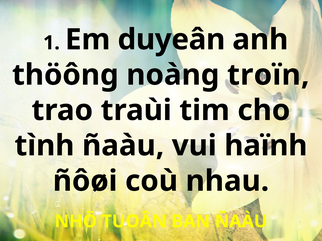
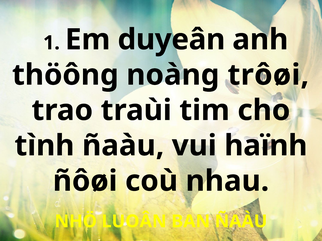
troïn: troïn -> trôøi (268, 75)
TUOÂN: TUOÂN -> LUOÂN (134, 222)
